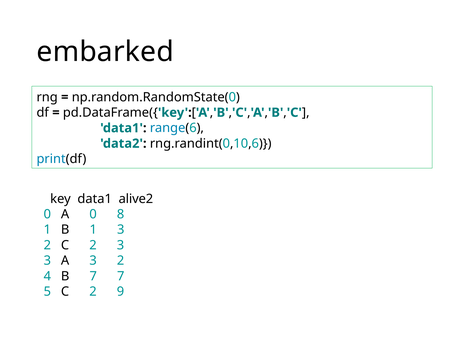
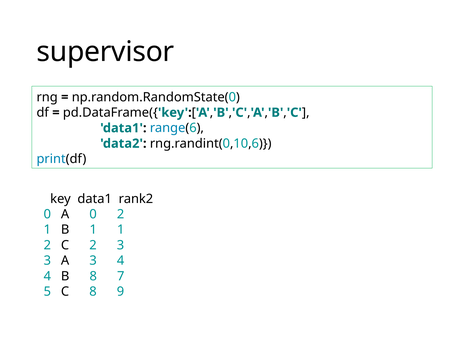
embarked: embarked -> supervisor (105, 52)
alive2: alive2 -> rank2 (136, 199)
0 8: 8 -> 2 (121, 214)
1 3: 3 -> 1 (121, 230)
A 3 2: 2 -> 4 (121, 261)
B 7: 7 -> 8 (93, 276)
5 C 2: 2 -> 8 (93, 292)
